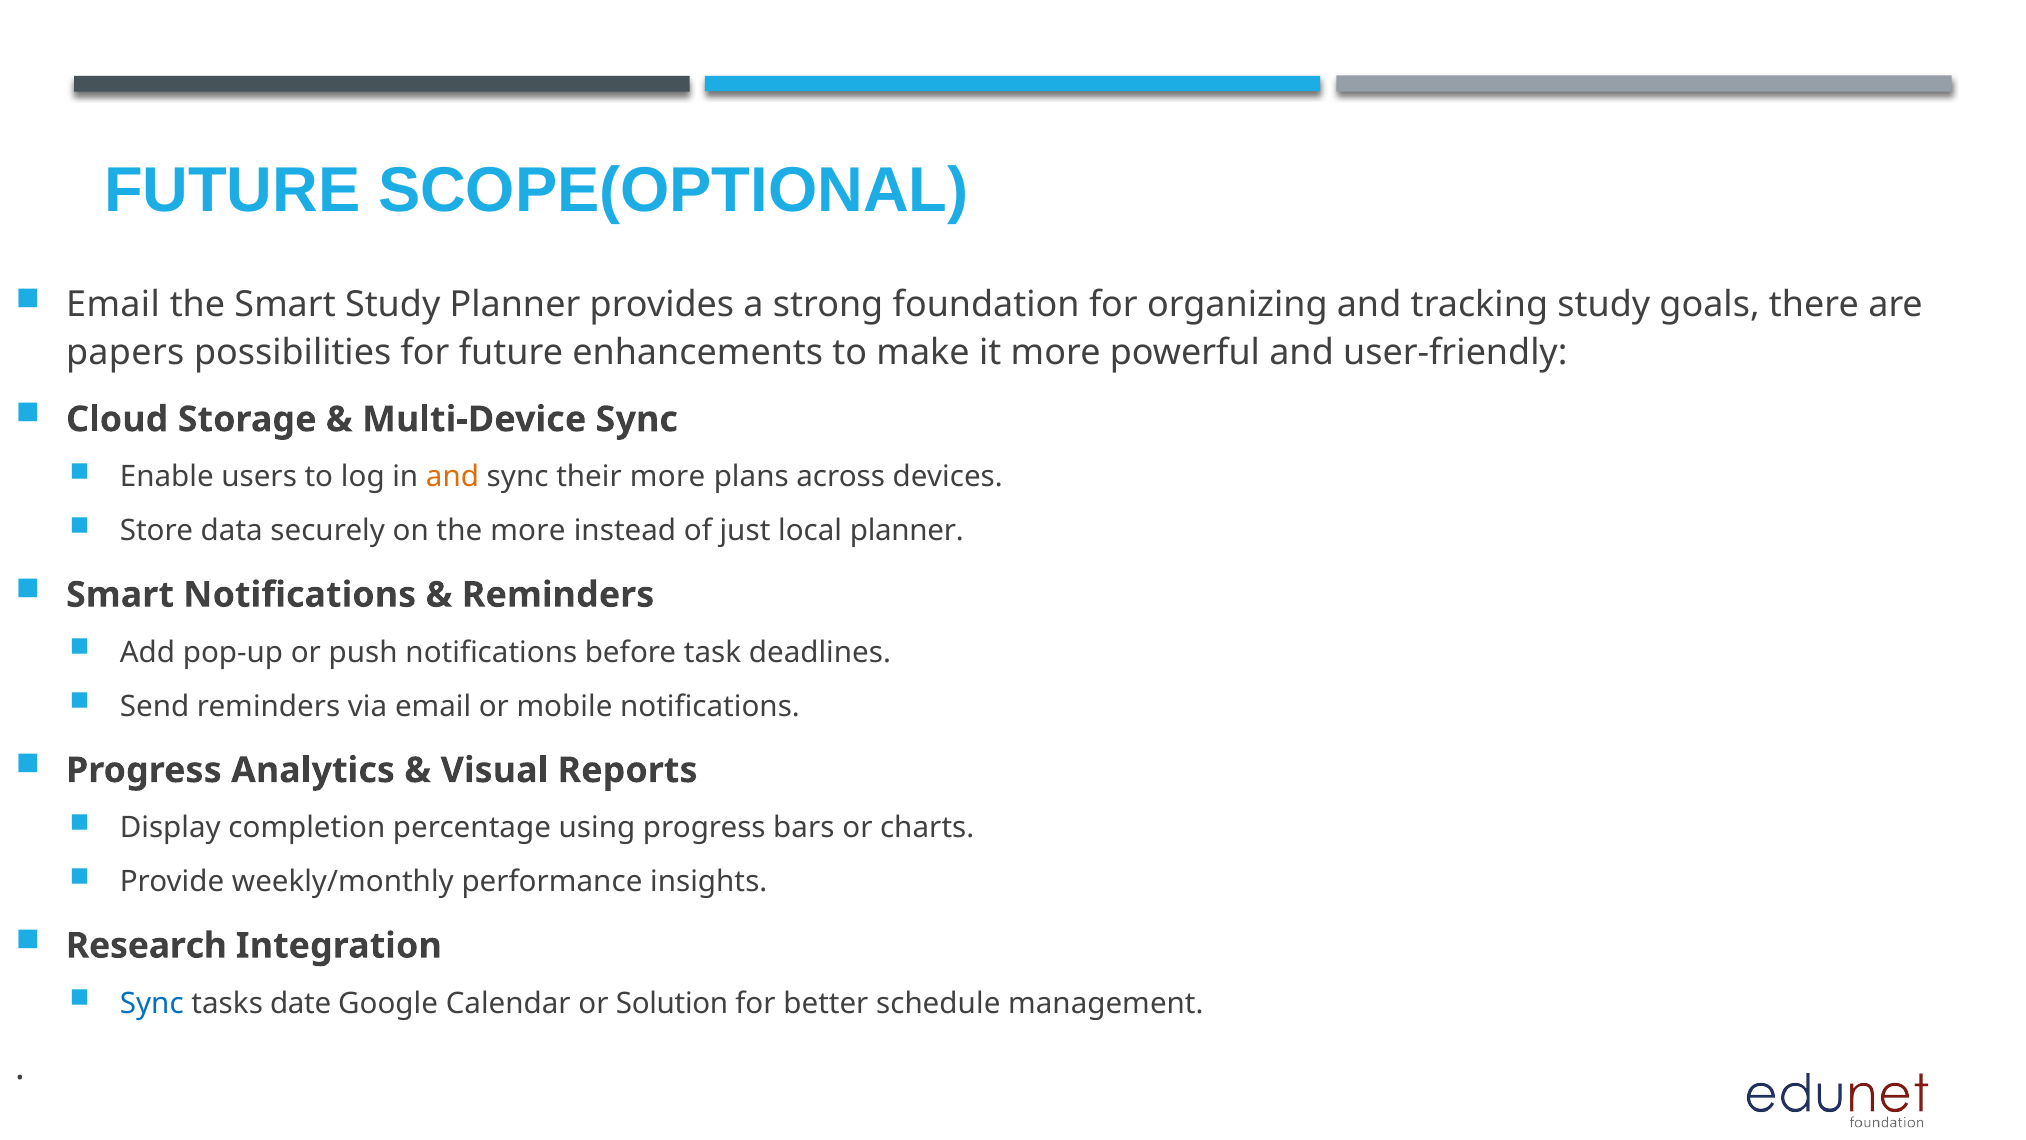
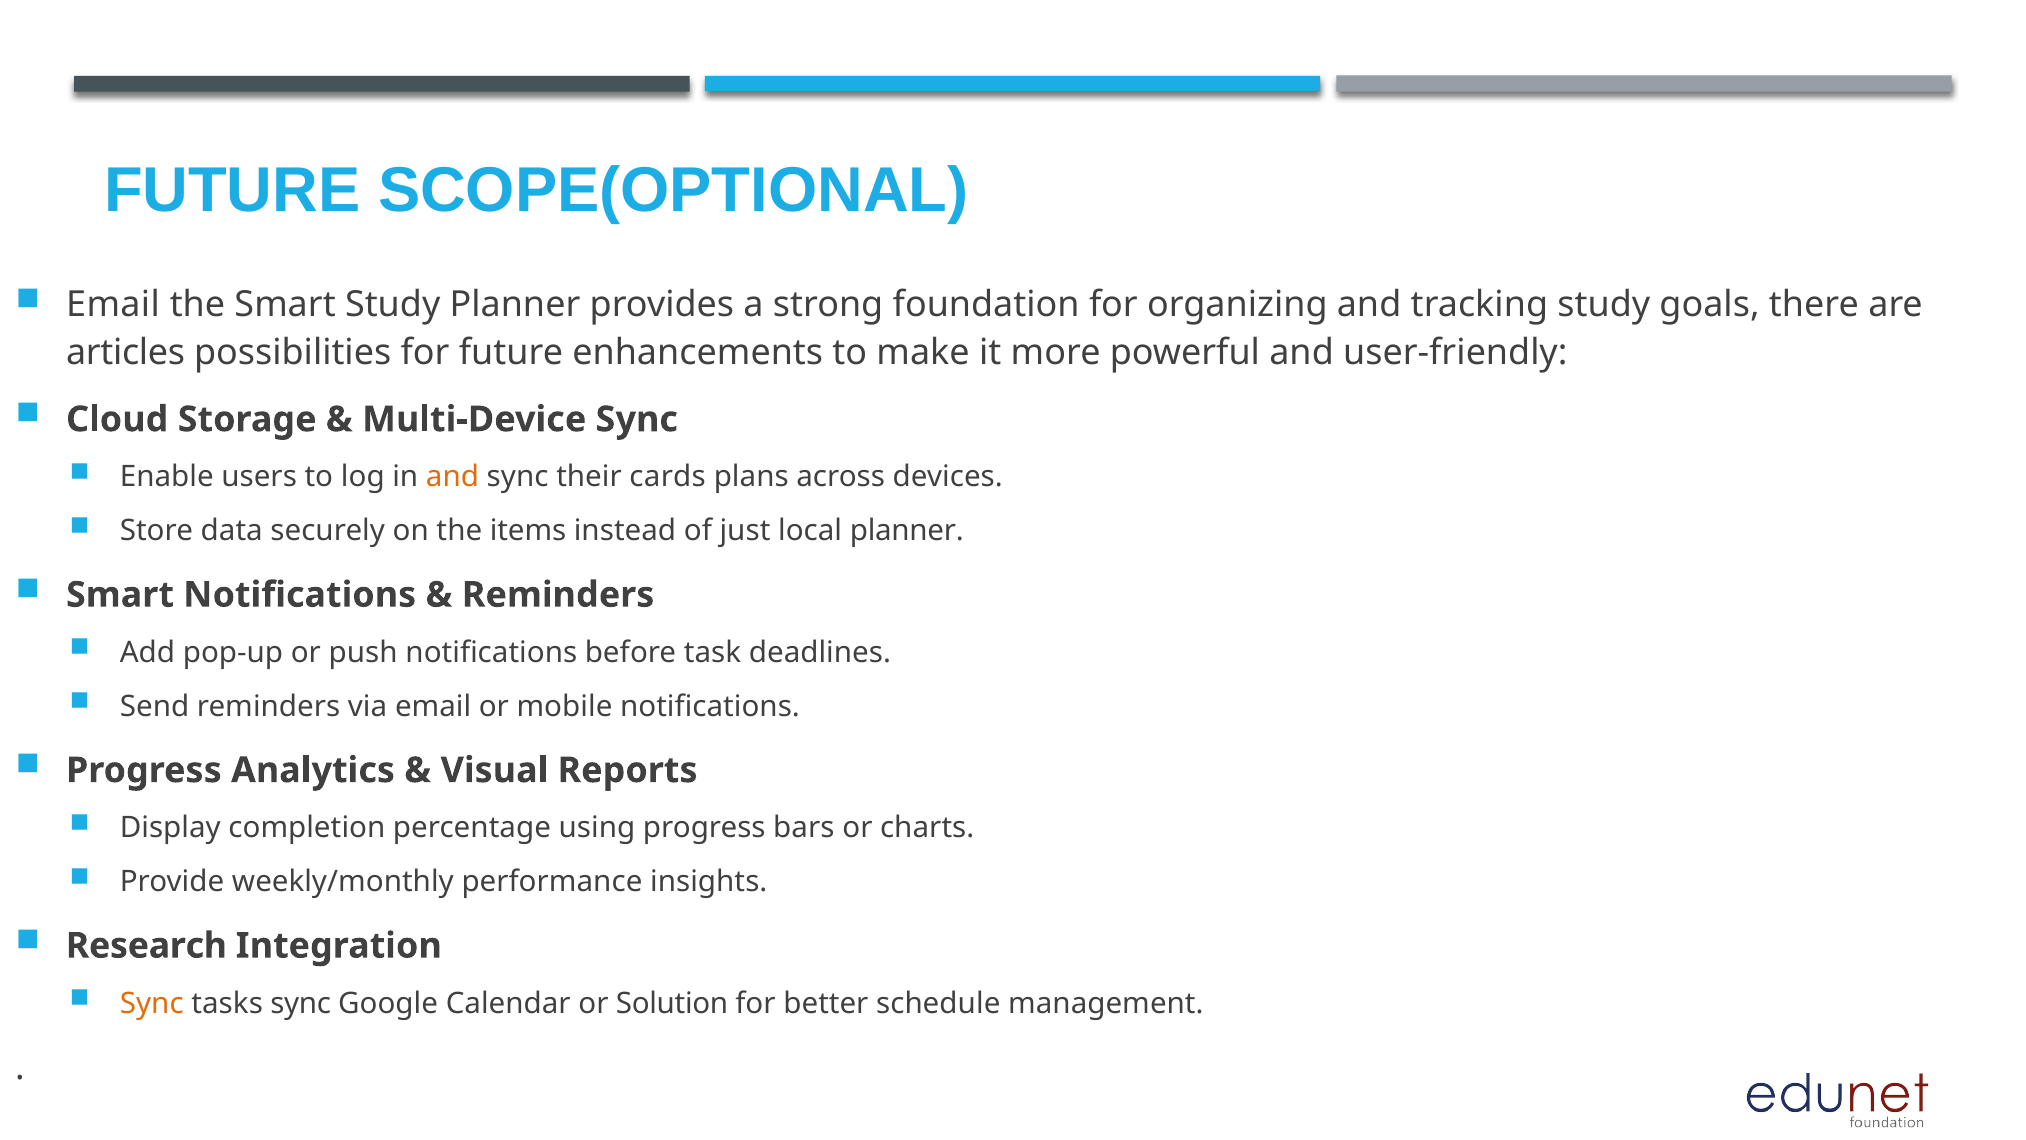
papers: papers -> articles (126, 352)
their more: more -> cards (668, 477)
the more: more -> items (528, 531)
Sync colour: blue -> orange (152, 1003)
tasks date: date -> sync (301, 1003)
